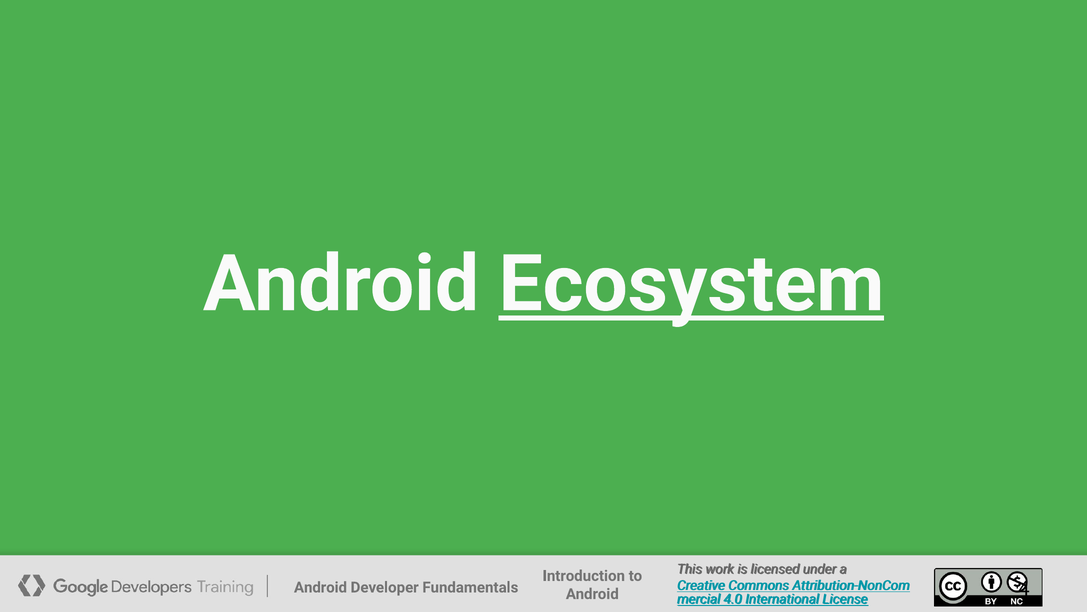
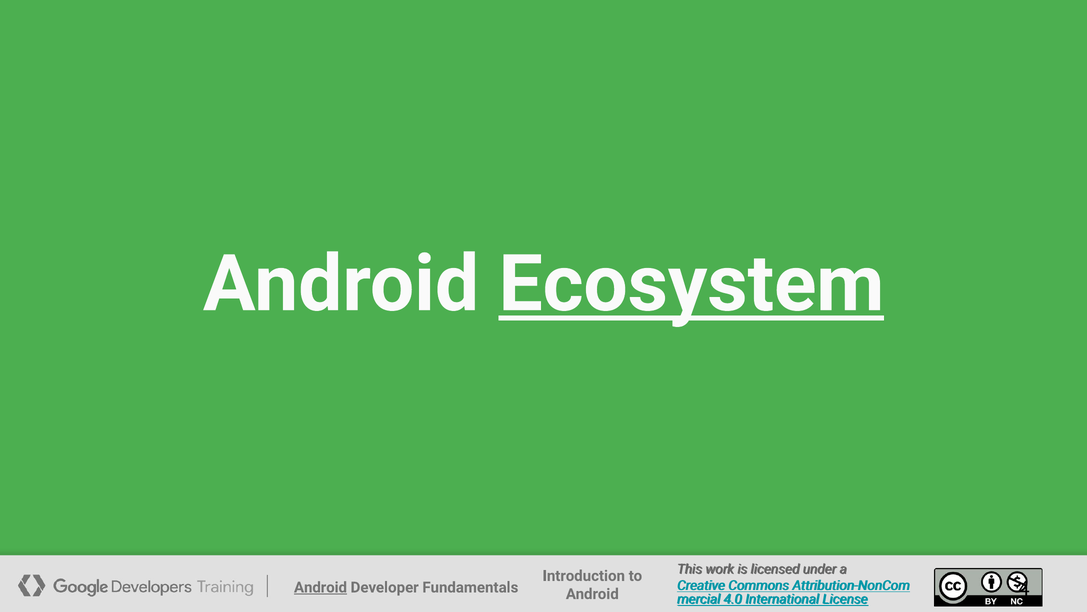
Android underline: none -> present (320, 587)
